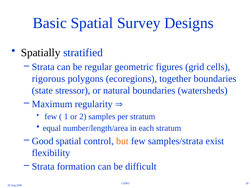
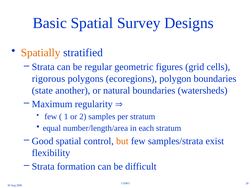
Spatially colour: black -> orange (41, 53)
together: together -> polygon (175, 79)
stressor: stressor -> another (73, 91)
